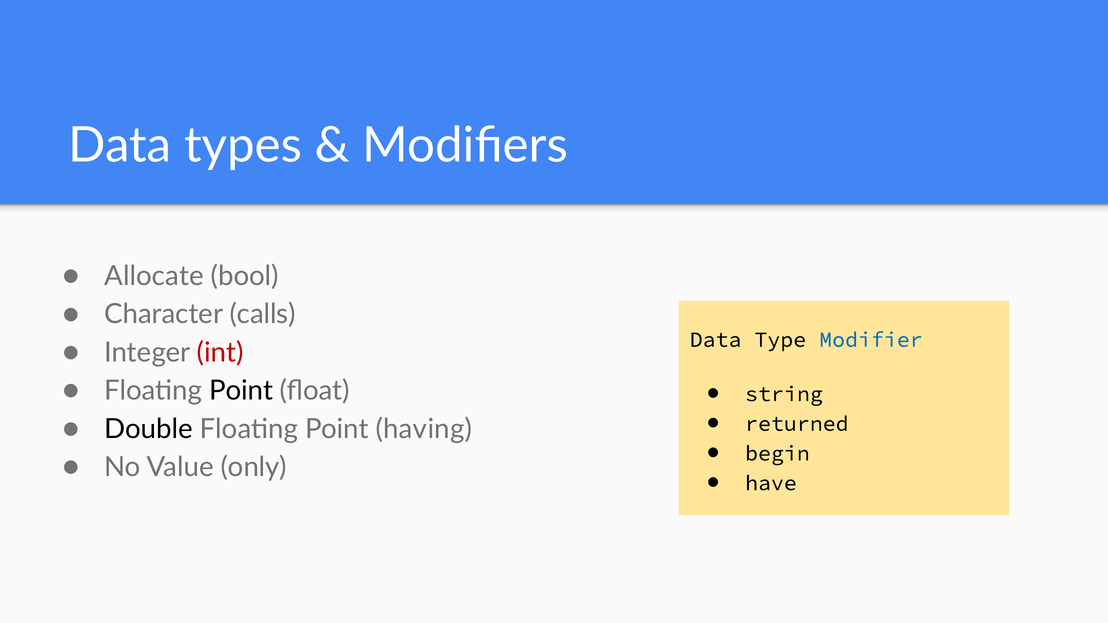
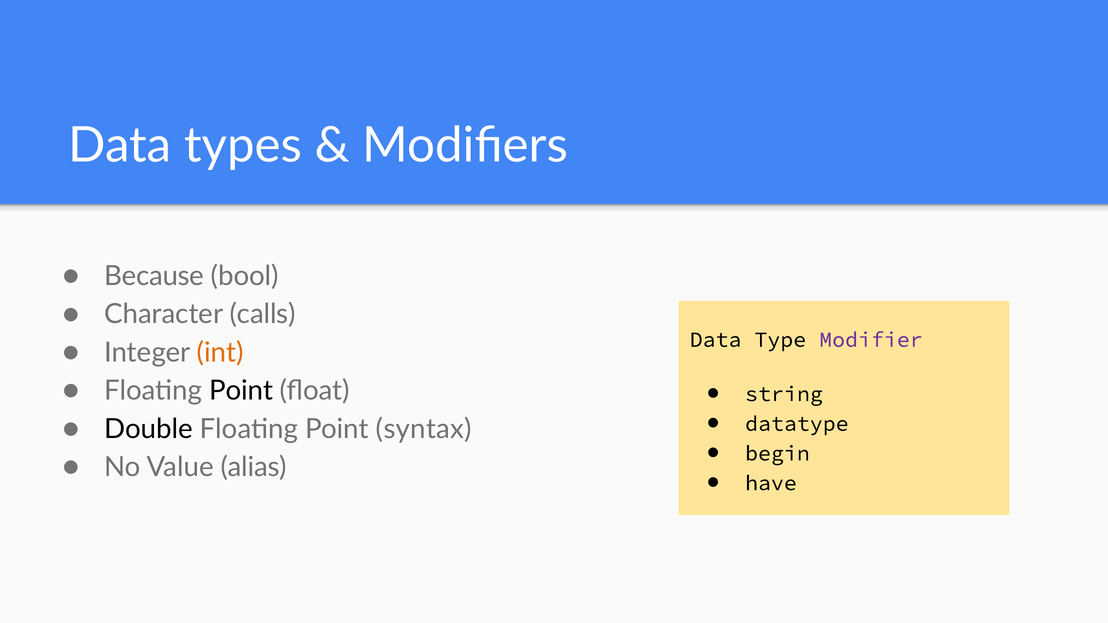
Allocate: Allocate -> Because (154, 276)
Modifier colour: blue -> purple (871, 340)
int colour: red -> orange (220, 353)
returned: returned -> datatype (797, 424)
having: having -> syntax (424, 429)
only: only -> alias (254, 467)
